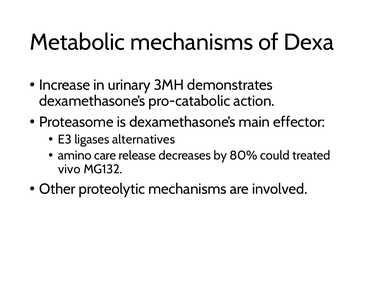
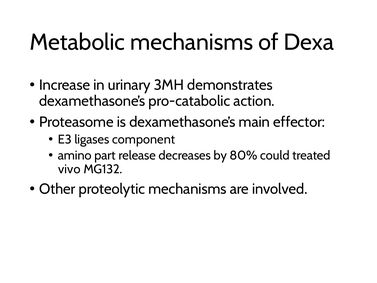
alternatives: alternatives -> component (144, 139)
care: care -> part (105, 155)
